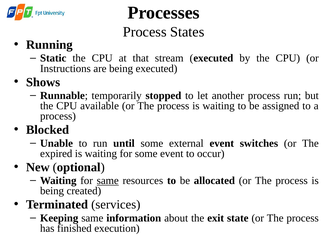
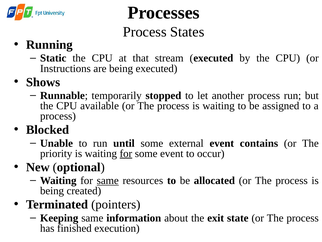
switches: switches -> contains (259, 143)
expired: expired -> priority (56, 153)
for underline: none -> present (126, 153)
services: services -> pointers (116, 204)
